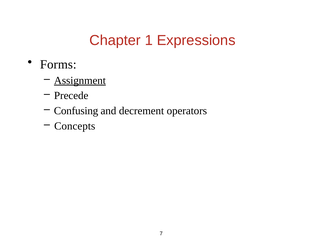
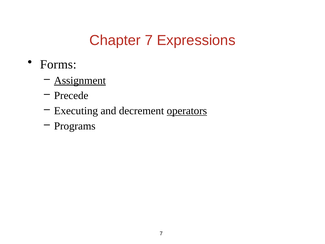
Chapter 1: 1 -> 7 (149, 40)
Confusing: Confusing -> Executing (76, 111)
operators underline: none -> present (187, 111)
Concepts: Concepts -> Programs (75, 126)
